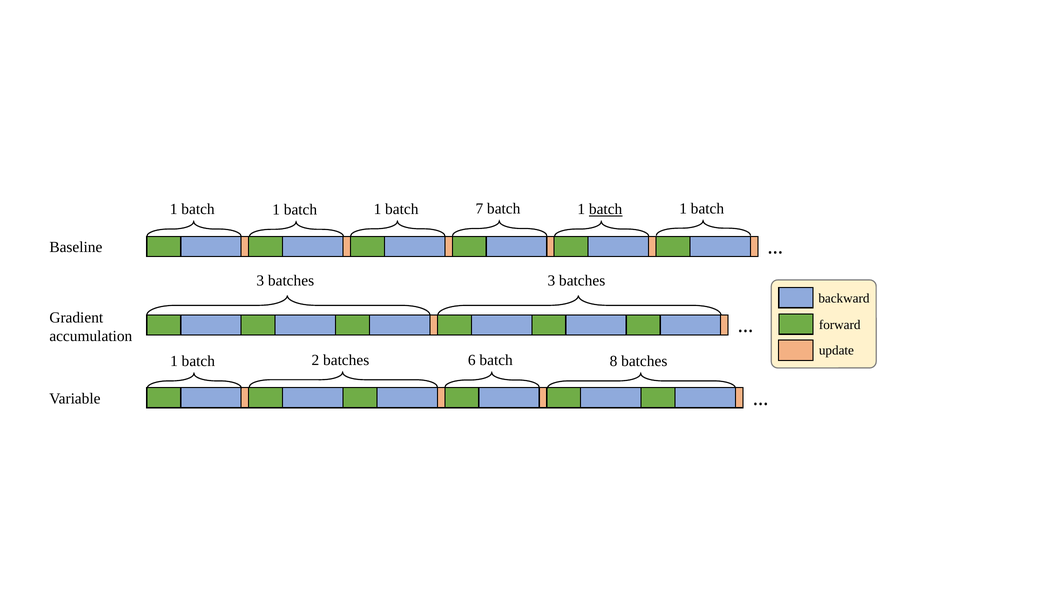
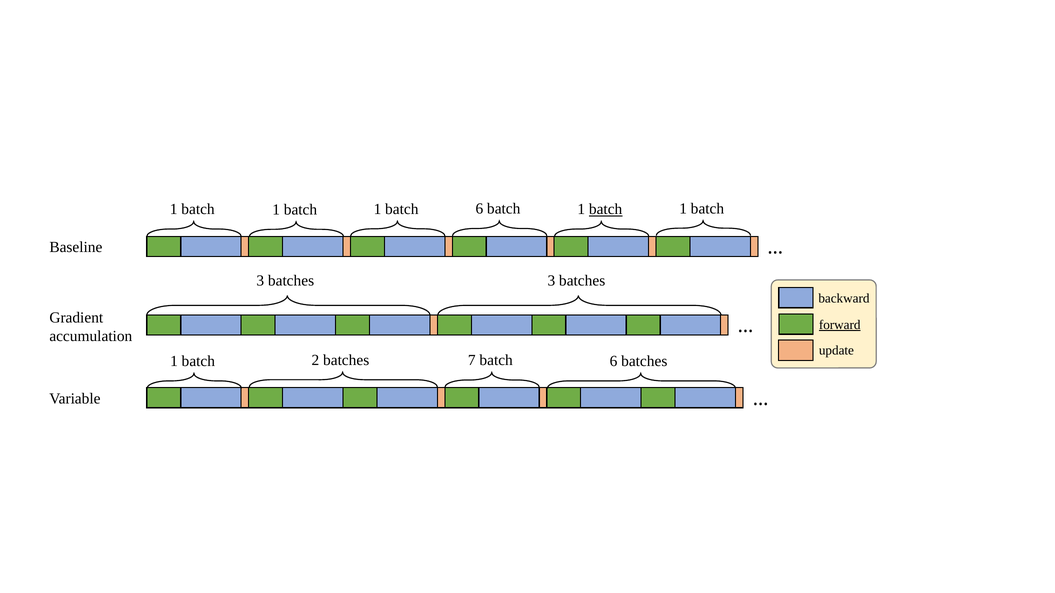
batch 7: 7 -> 6 (479, 209)
forward underline: none -> present (840, 325)
batches 8: 8 -> 6 (614, 362)
6: 6 -> 7 (472, 361)
